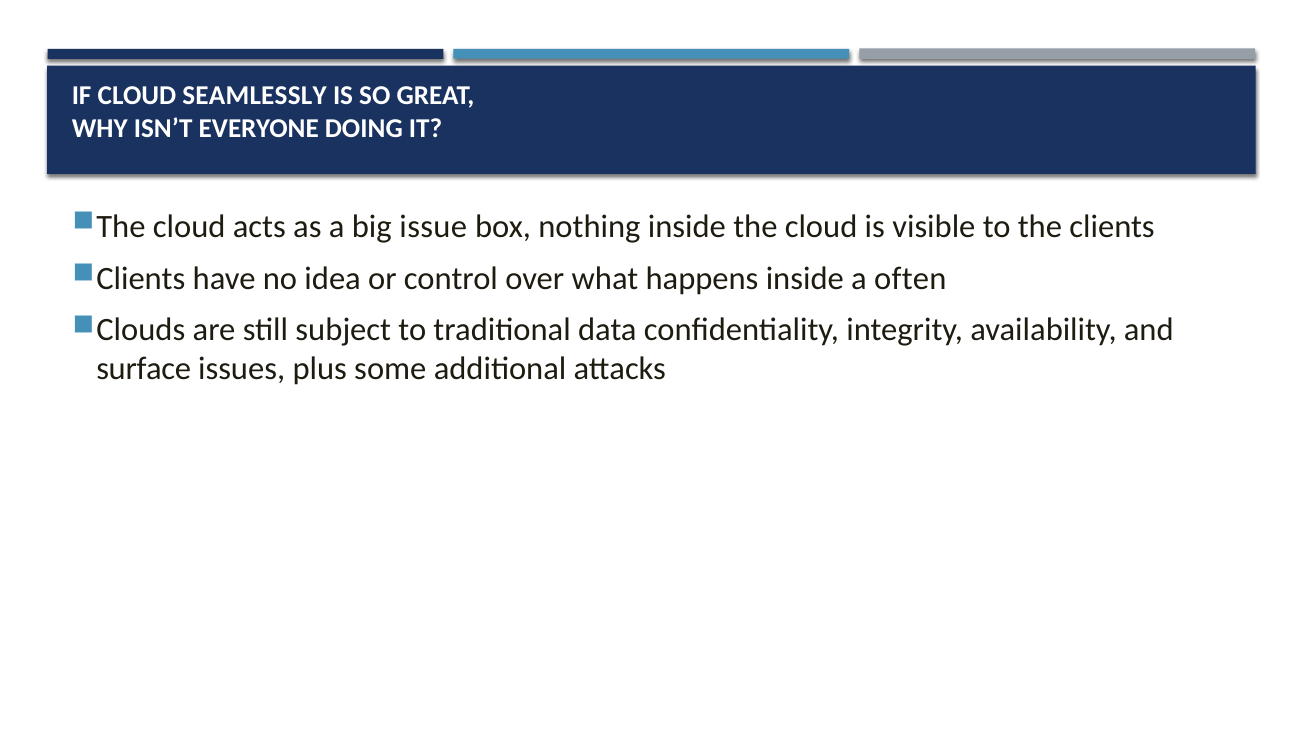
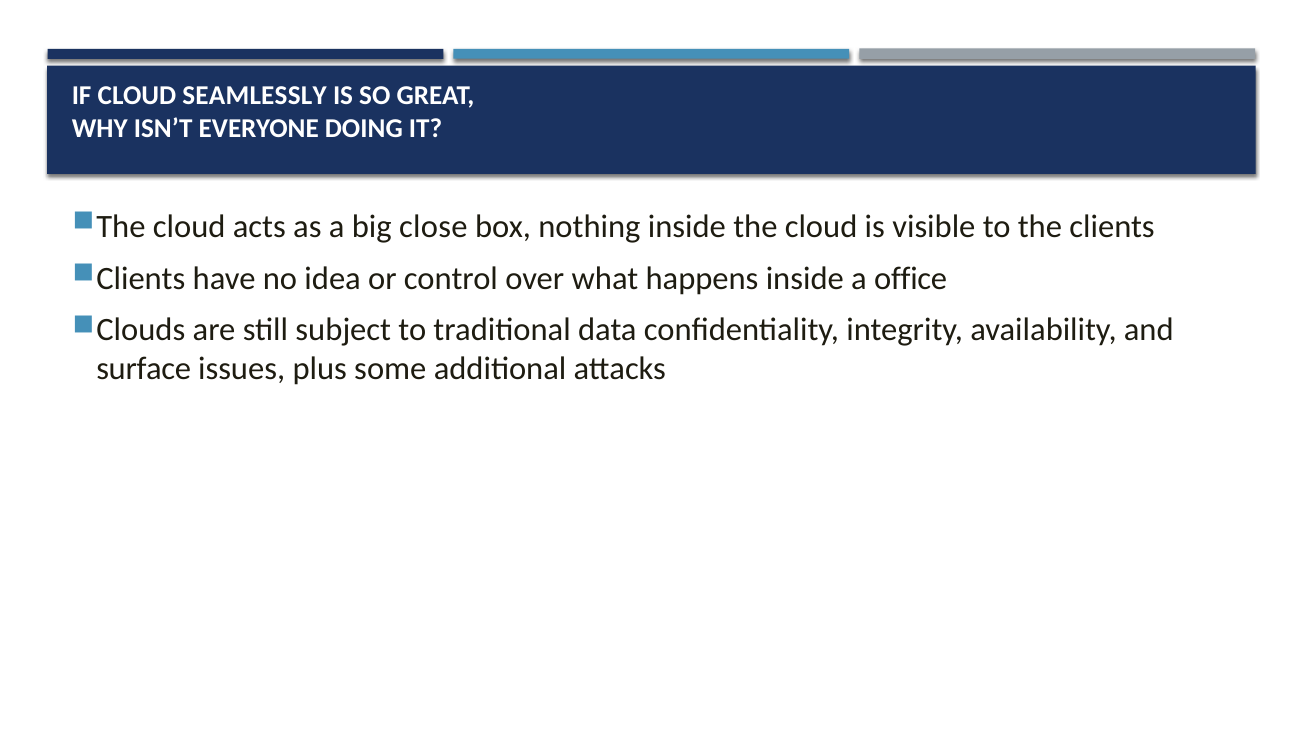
issue: issue -> close (433, 227)
often: often -> office (911, 278)
